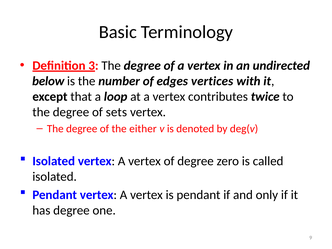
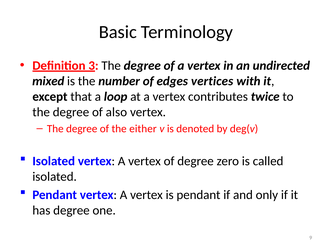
below: below -> mixed (48, 81)
sets: sets -> also (116, 112)
